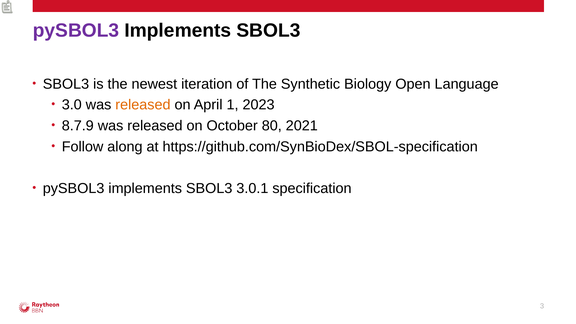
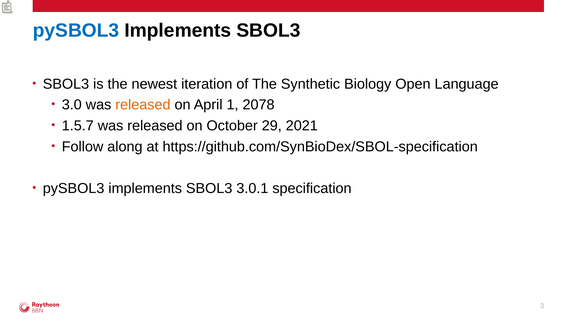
pySBOL3 colour: purple -> blue (76, 30)
2023: 2023 -> 2078 (259, 105)
8.7.9: 8.7.9 -> 1.5.7 (78, 126)
80: 80 -> 29 (272, 126)
